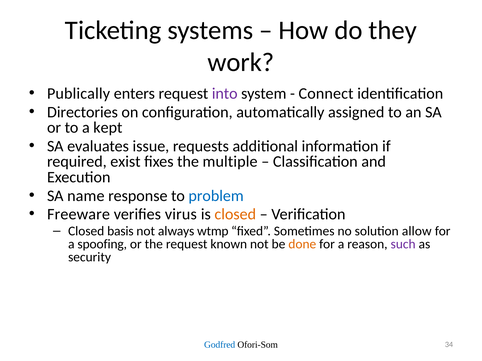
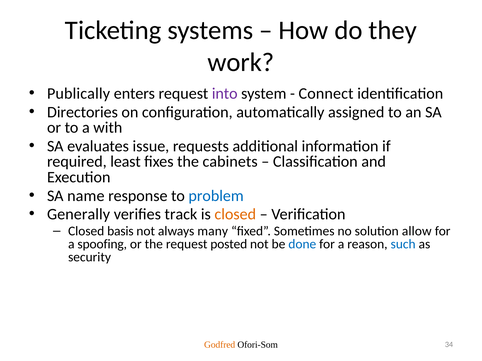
kept: kept -> with (108, 128)
exist: exist -> least (126, 162)
multiple: multiple -> cabinets (230, 162)
Freeware: Freeware -> Generally (79, 215)
virus: virus -> track (181, 215)
wtmp: wtmp -> many (213, 232)
known: known -> posted (229, 244)
done colour: orange -> blue (302, 244)
such colour: purple -> blue (403, 244)
Godfred colour: blue -> orange (220, 345)
